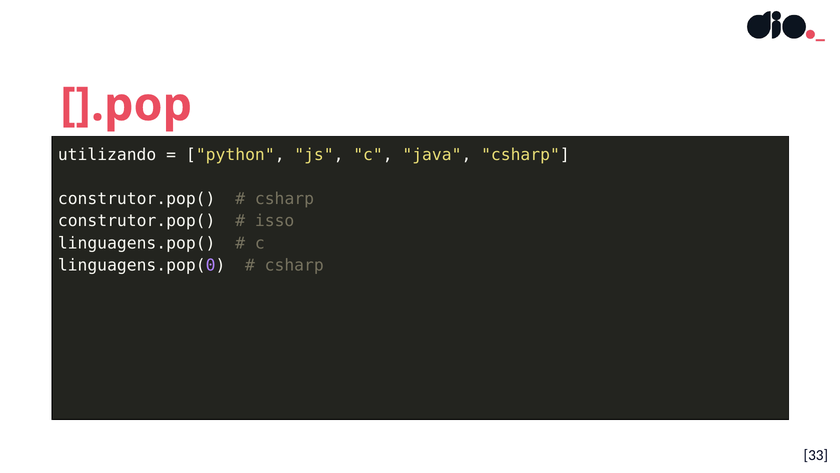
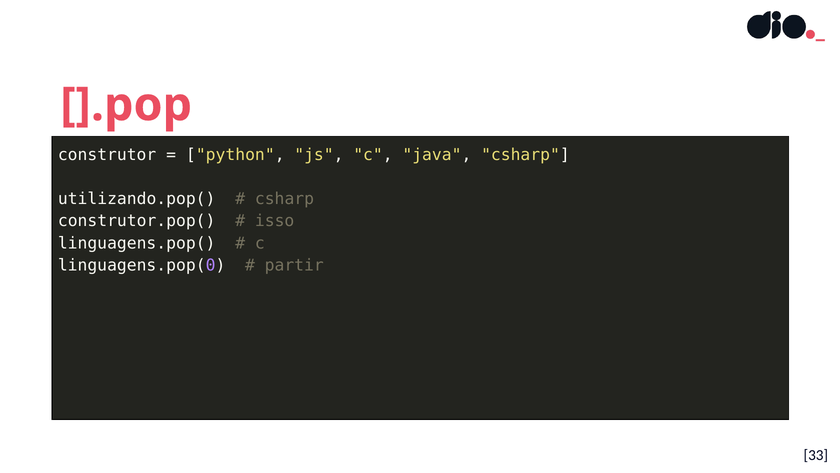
utilizando: utilizando -> construtor (107, 155)
construtor.pop(: construtor.pop( -> utilizando.pop( (137, 199)
csharp: csharp -> partir (294, 265)
